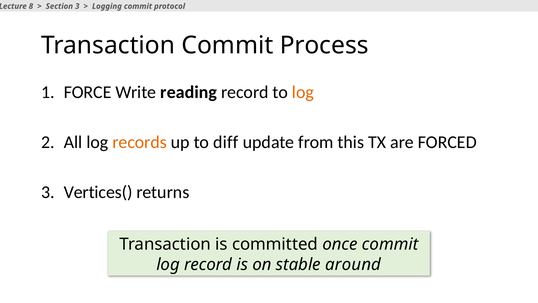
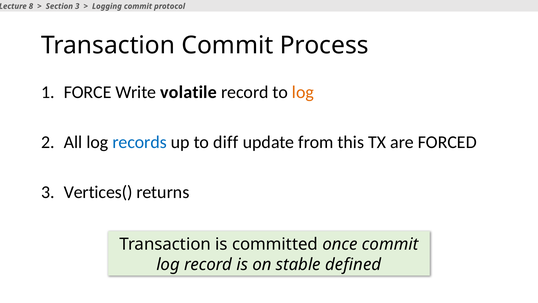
reading: reading -> volatile (189, 92)
records colour: orange -> blue (140, 142)
around: around -> defined (353, 264)
